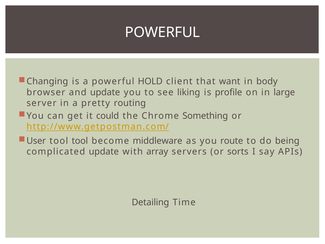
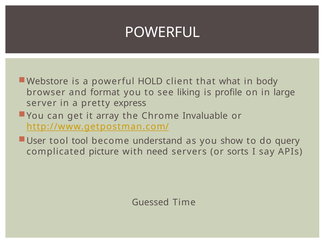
Changing: Changing -> Webstore (47, 81)
want: want -> what (230, 81)
and update: update -> format (105, 92)
routing: routing -> express (130, 103)
could: could -> array (108, 116)
Something: Something -> Invaluable (205, 116)
middleware: middleware -> understand (157, 141)
route: route -> show (232, 141)
being: being -> query (287, 141)
complicated update: update -> picture (104, 152)
array: array -> need (157, 152)
Detailing: Detailing -> Guessed (150, 202)
